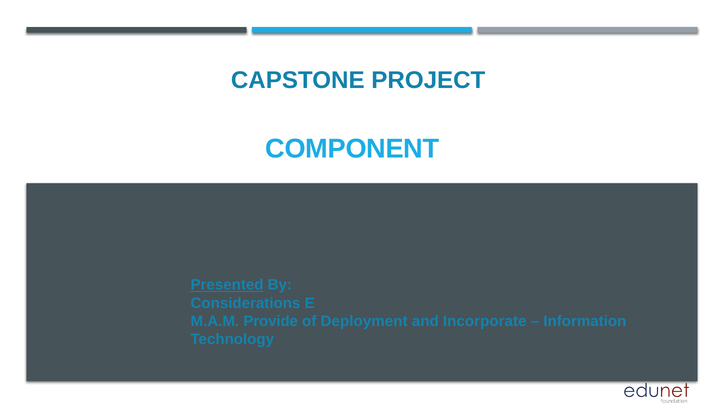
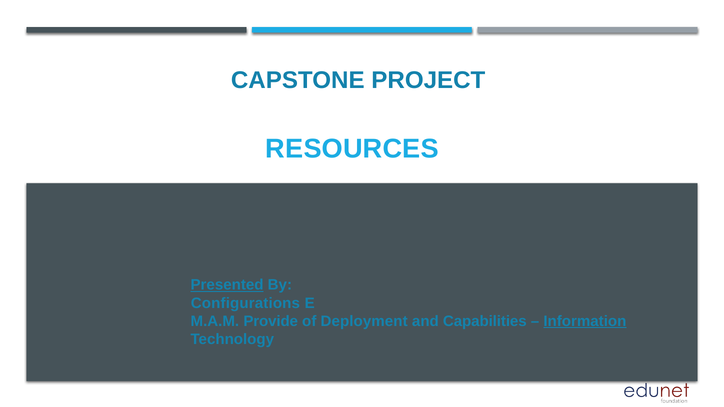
COMPONENT: COMPONENT -> RESOURCES (352, 149)
Considerations: Considerations -> Configurations (245, 303)
Incorporate: Incorporate -> Capabilities (485, 321)
Information underline: none -> present (585, 321)
